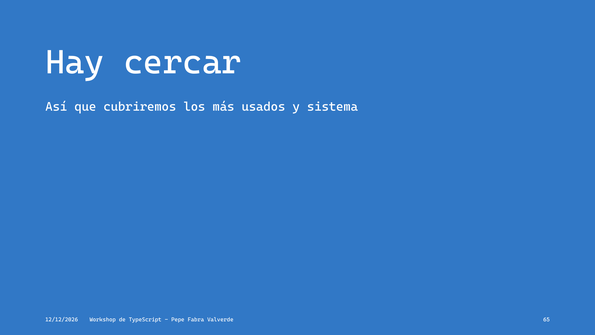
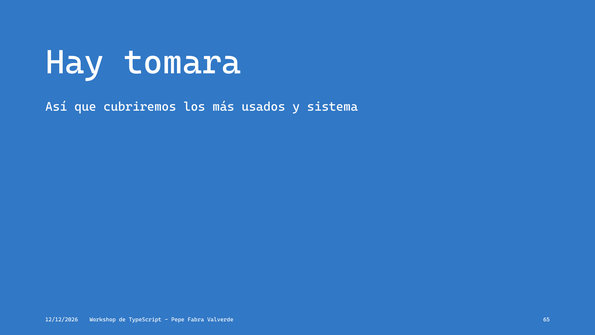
cercar: cercar -> tomara (182, 63)
